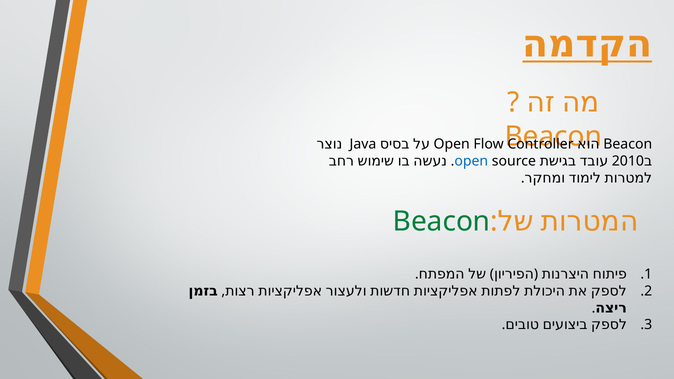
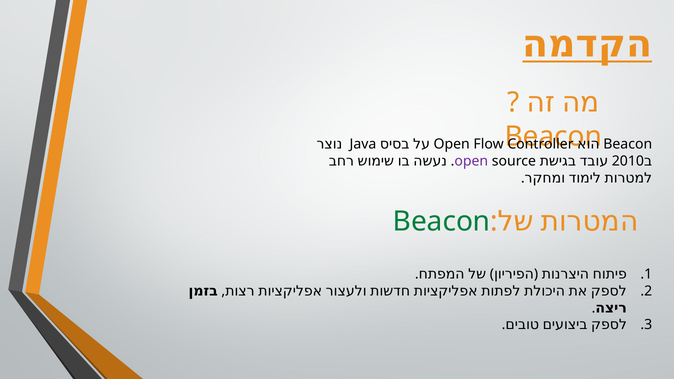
open colour: blue -> purple (471, 161)
